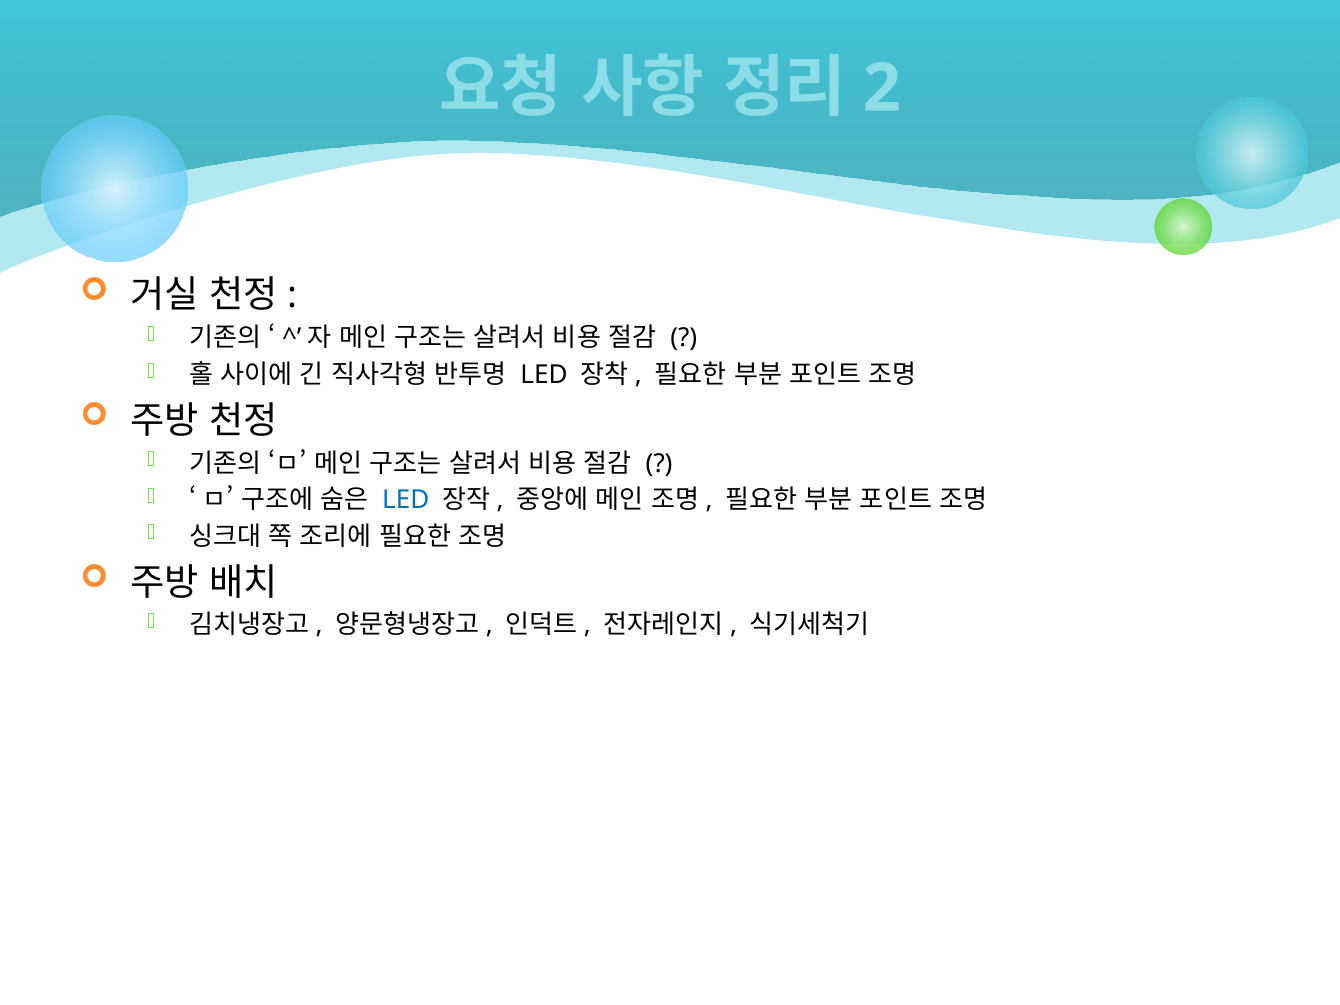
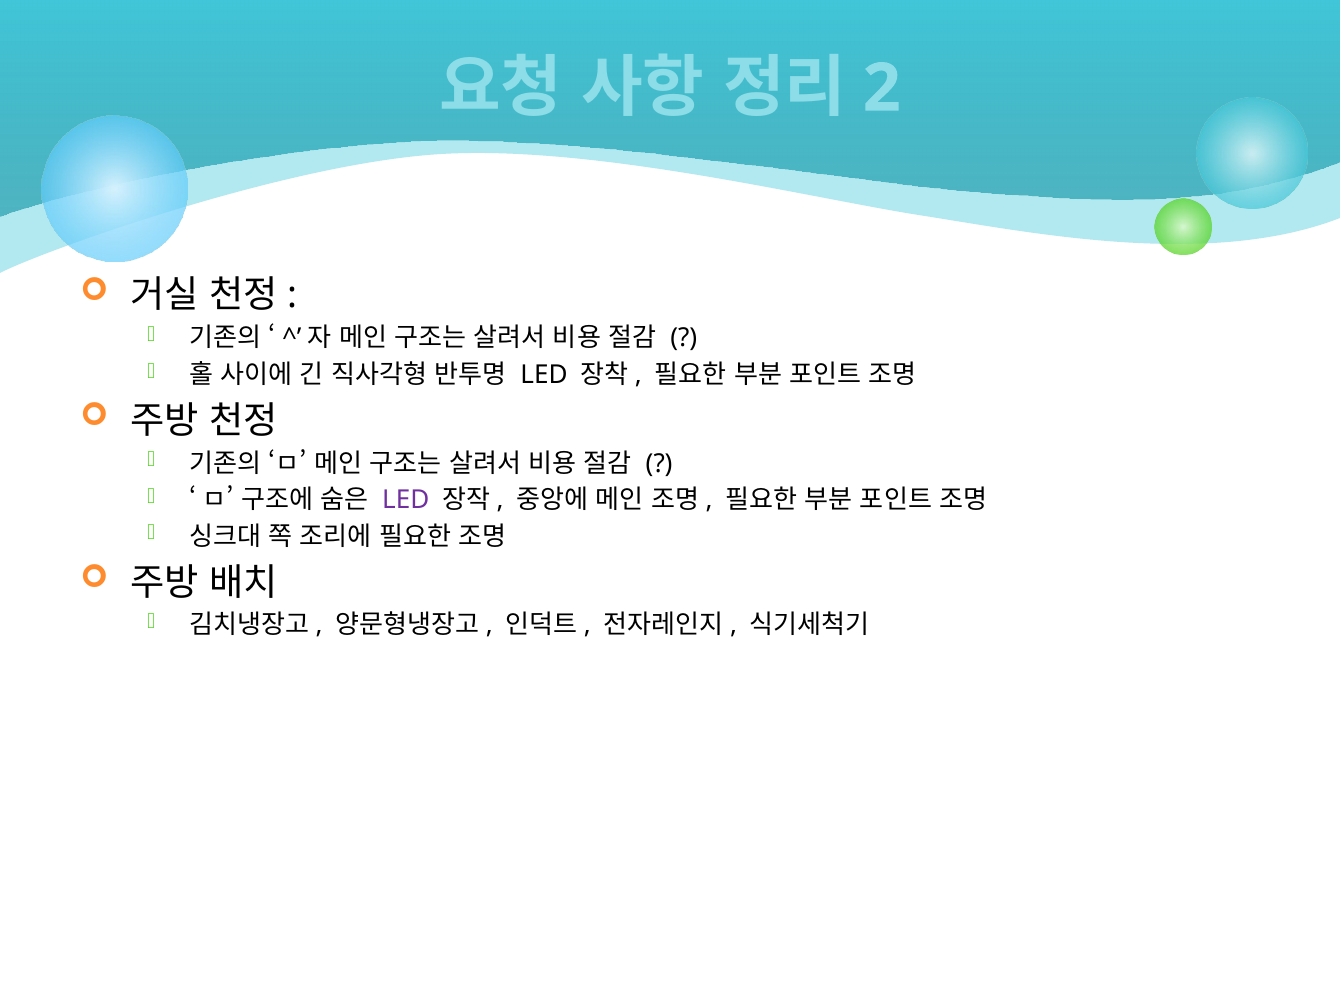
LED colour: blue -> purple (406, 500)
